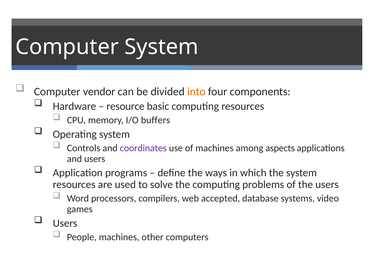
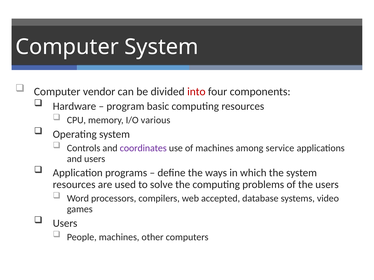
into colour: orange -> red (196, 92)
resource: resource -> program (125, 106)
buffers: buffers -> various (156, 120)
aspects: aspects -> service (280, 148)
